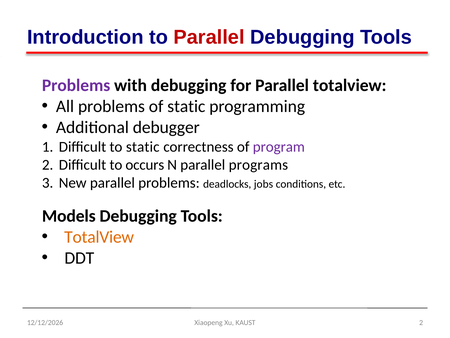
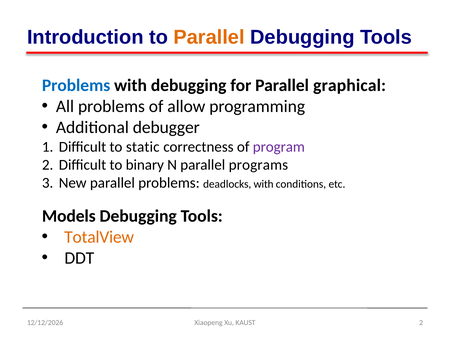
Parallel colour: red -> orange (209, 37)
Problems colour: purple -> blue (76, 85)
Parallel totalview: totalview -> graphical (350, 85)
of static: static -> allow (186, 106)
occurs: occurs -> binary (145, 165)
deadlocks jobs: jobs -> with (264, 184)
